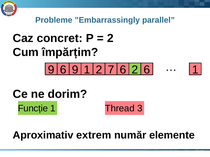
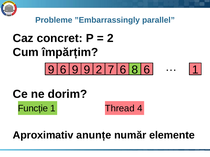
9 1: 1 -> 9 (87, 70)
6 2: 2 -> 8 (135, 70)
3: 3 -> 4 (140, 109)
extrem: extrem -> anunțe (94, 136)
